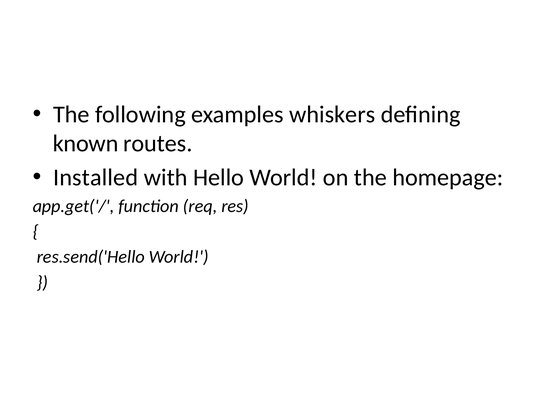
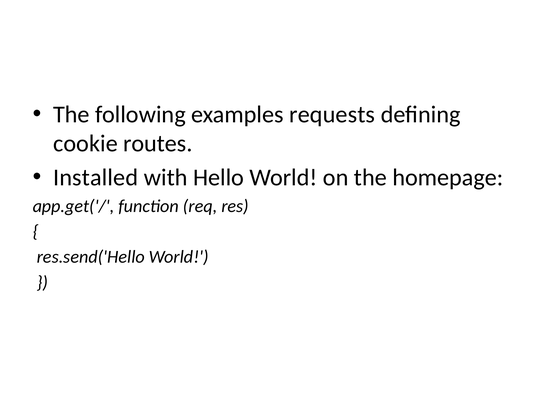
whiskers: whiskers -> requests (332, 114)
known: known -> cookie (85, 143)
